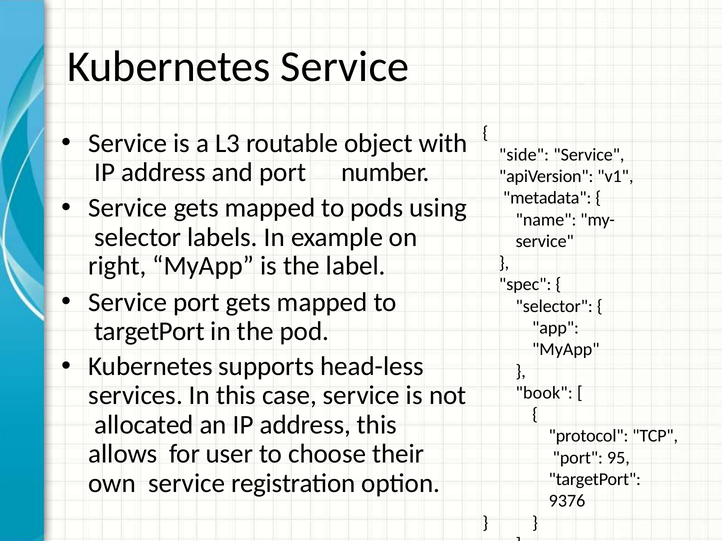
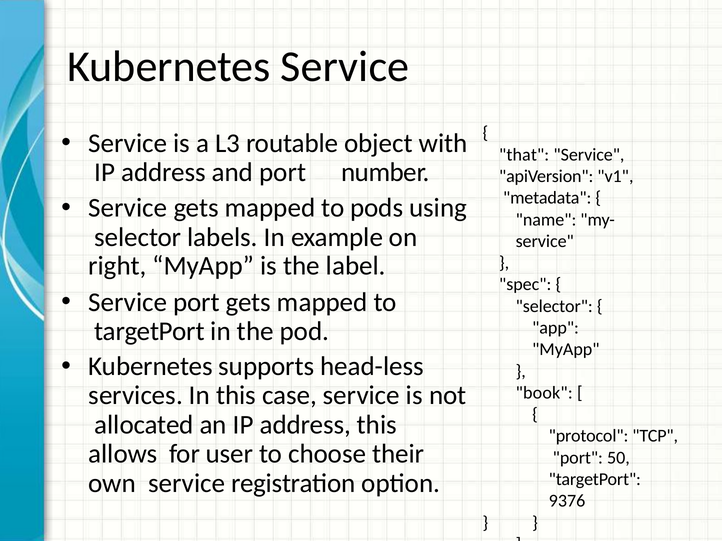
side: side -> that (524, 155)
95: 95 -> 50 (618, 458)
